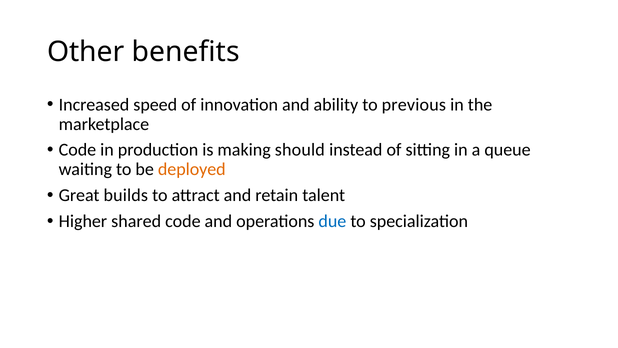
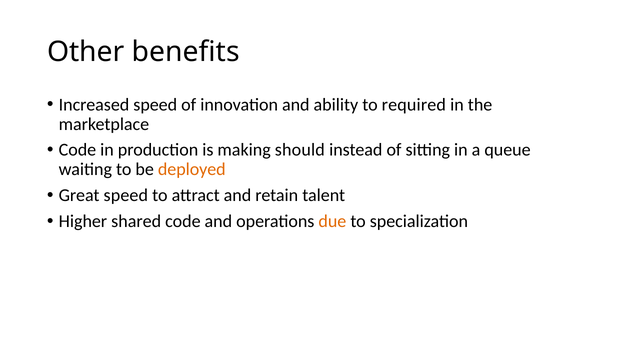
previous: previous -> required (414, 104)
Great builds: builds -> speed (126, 195)
due colour: blue -> orange (332, 221)
